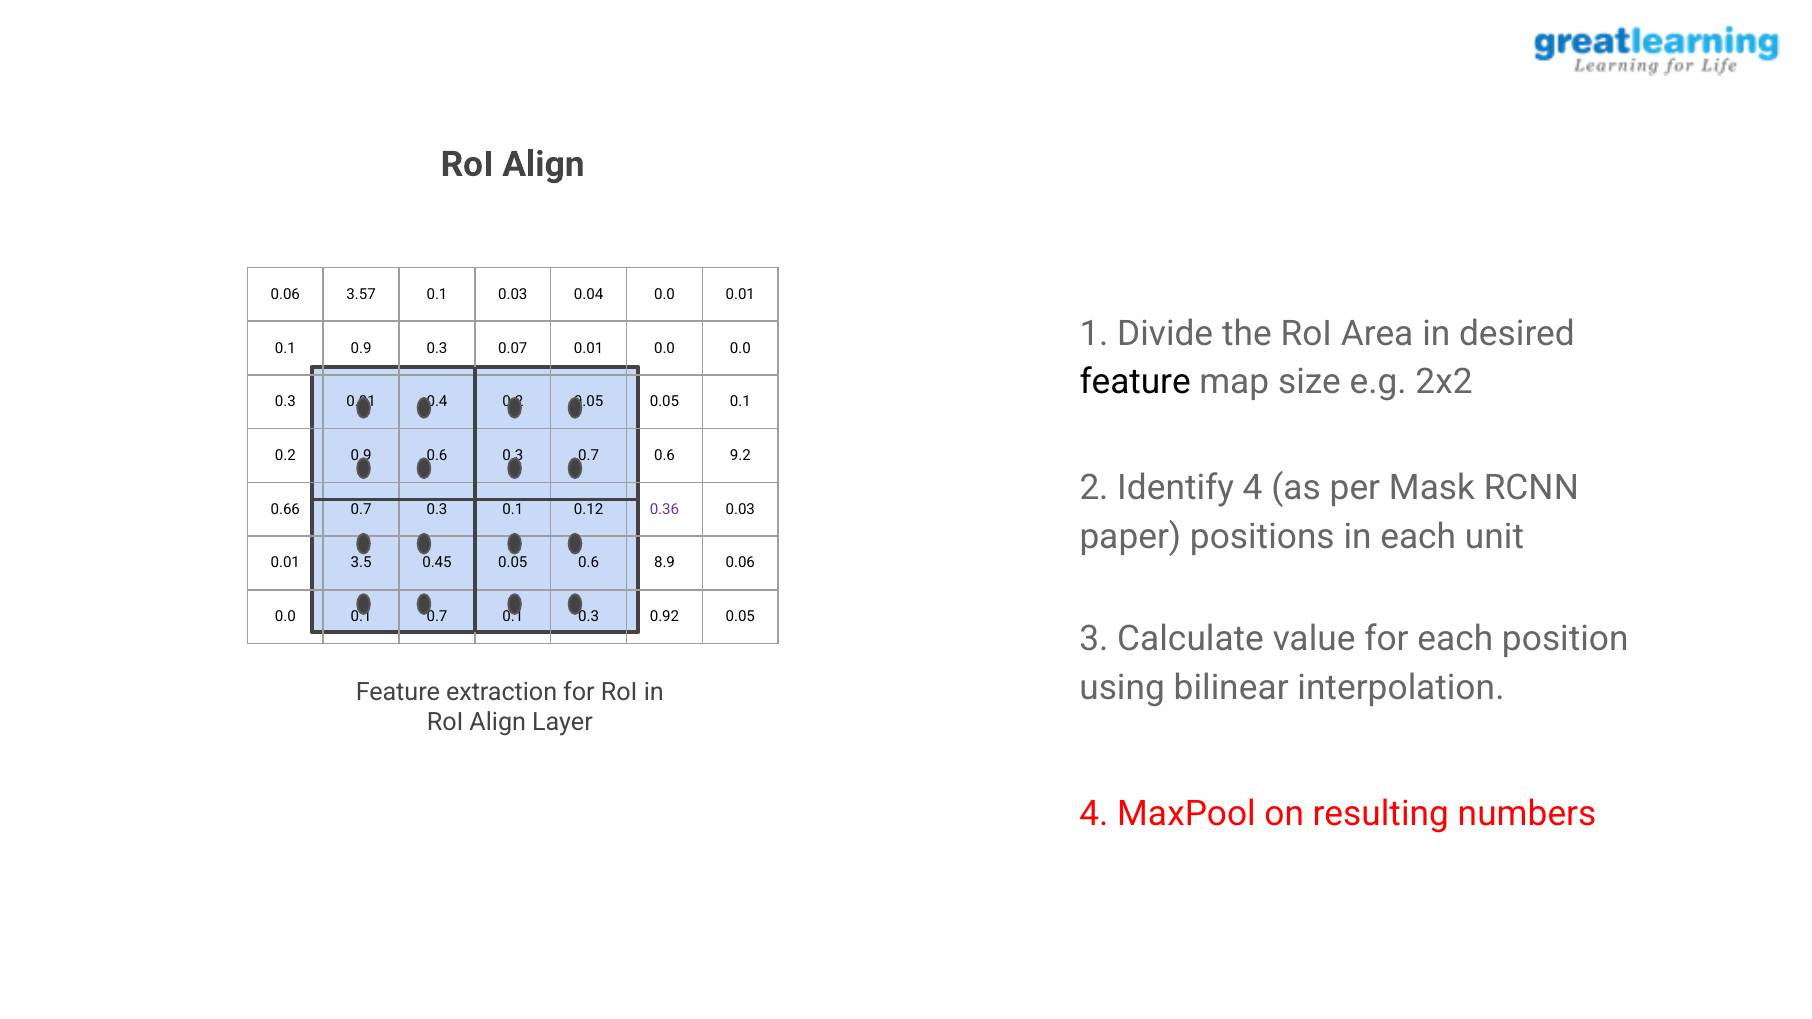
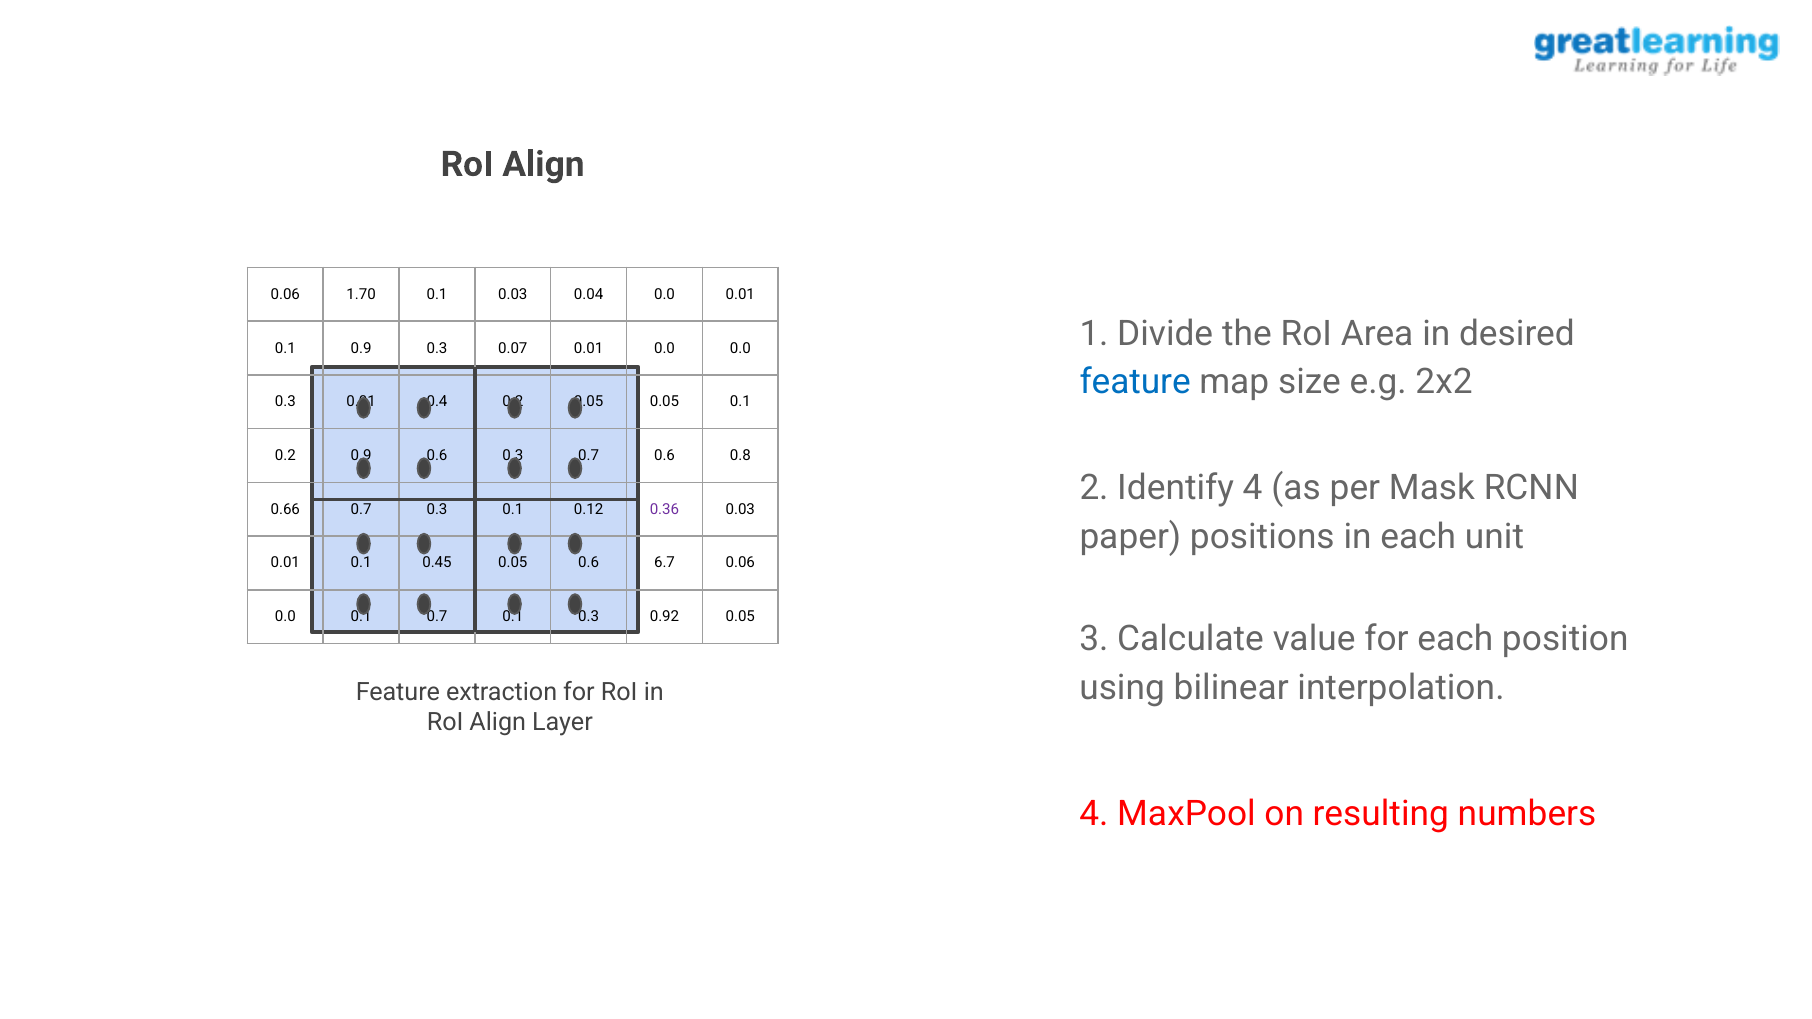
3.57: 3.57 -> 1.70 (361, 295)
feature colour: black -> blue (1135, 382)
9.2: 9.2 -> 0.8 (740, 456)
3.5: 3.5 -> 0.1 (361, 563)
8.9: 8.9 -> 6.7 (665, 563)
